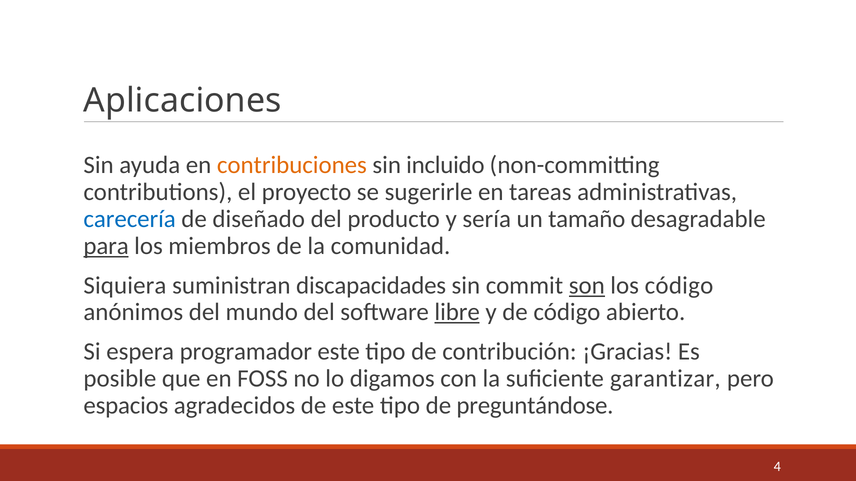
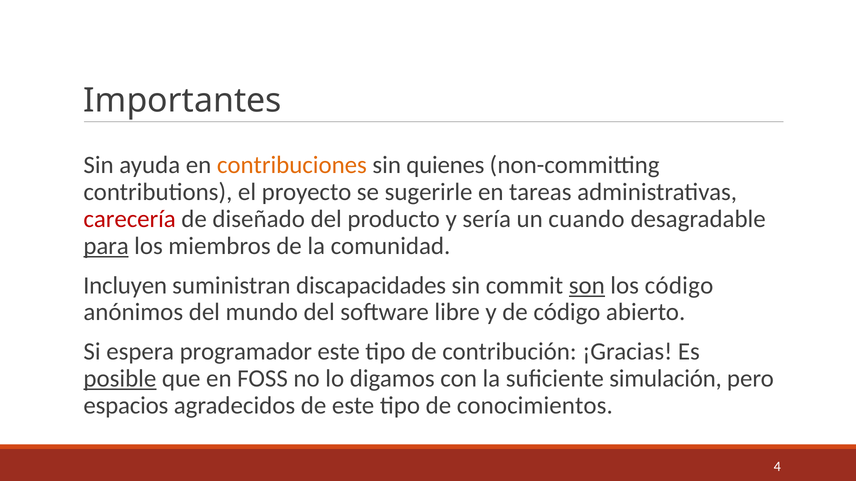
Aplicaciones: Aplicaciones -> Importantes (183, 101)
incluido: incluido -> quienes (445, 165)
carecería colour: blue -> red (130, 219)
tamaño: tamaño -> cuando (586, 219)
Siquiera: Siquiera -> Incluyen (125, 286)
libre underline: present -> none (457, 313)
posible underline: none -> present (120, 379)
garantizar: garantizar -> simulación (666, 379)
preguntándose: preguntándose -> conocimientos (535, 406)
